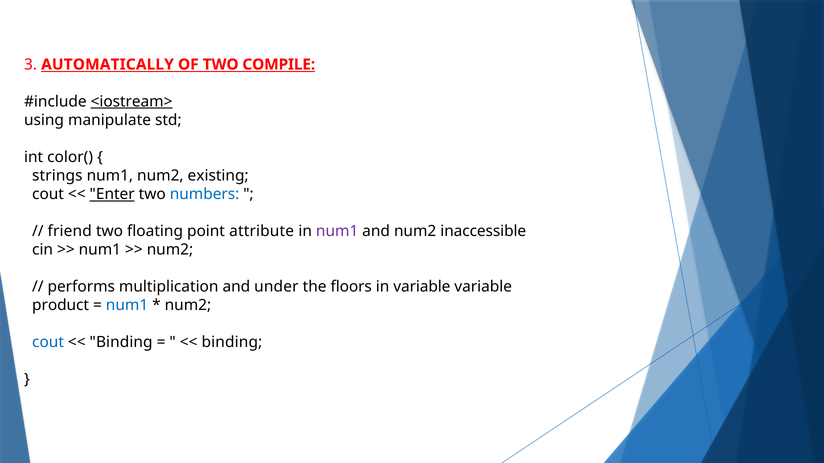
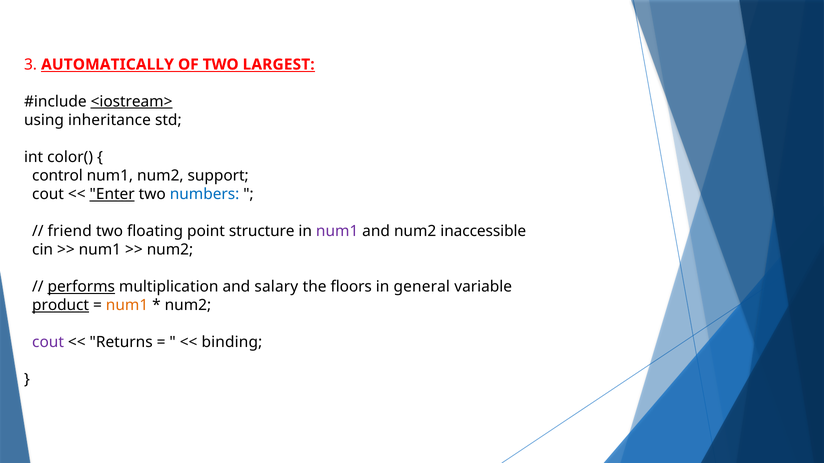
COMPILE: COMPILE -> LARGEST (279, 65)
manipulate: manipulate -> inheritance (109, 120)
strings: strings -> control (57, 176)
existing: existing -> support (218, 176)
attribute: attribute -> structure (262, 231)
performs underline: none -> present (81, 287)
under: under -> salary (276, 287)
in variable: variable -> general (422, 287)
product underline: none -> present (61, 306)
num1 colour: blue -> orange (127, 306)
cout colour: blue -> purple (48, 343)
Binding: Binding -> Returns (121, 343)
